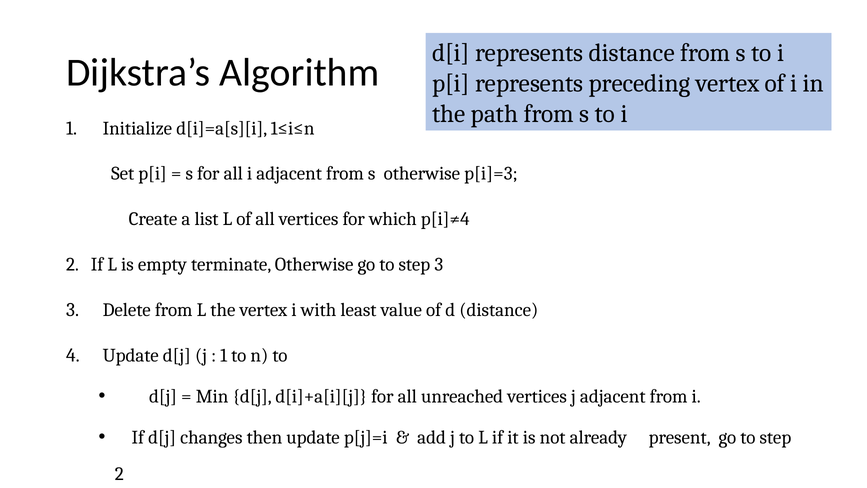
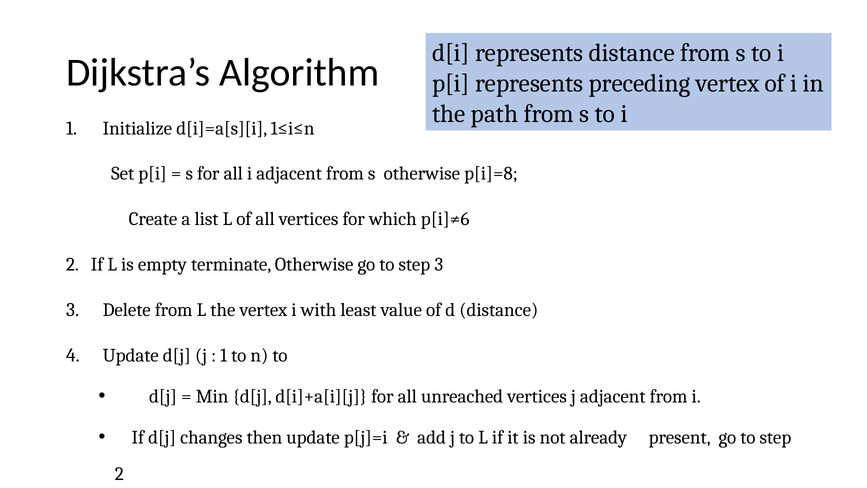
p[i]=3: p[i]=3 -> p[i]=8 (491, 174)
p[i]≠4: p[i]≠4 -> p[i]≠6 (445, 219)
